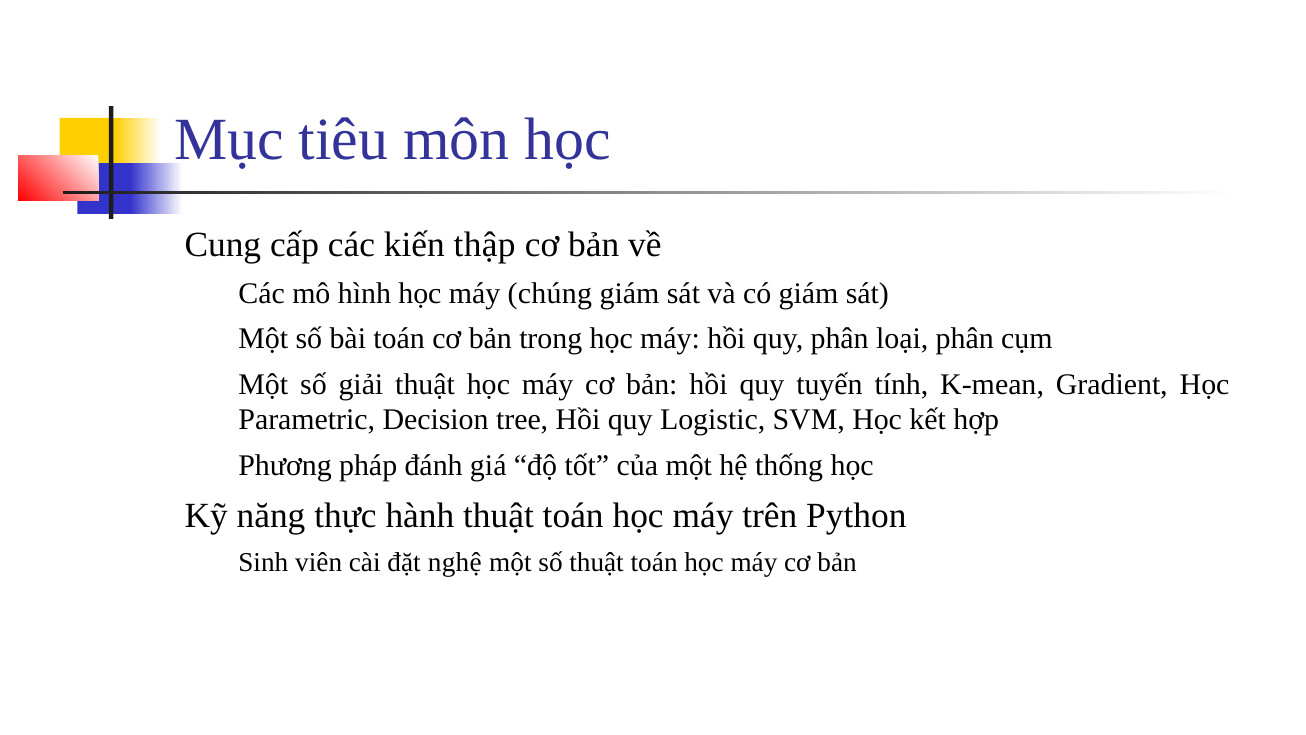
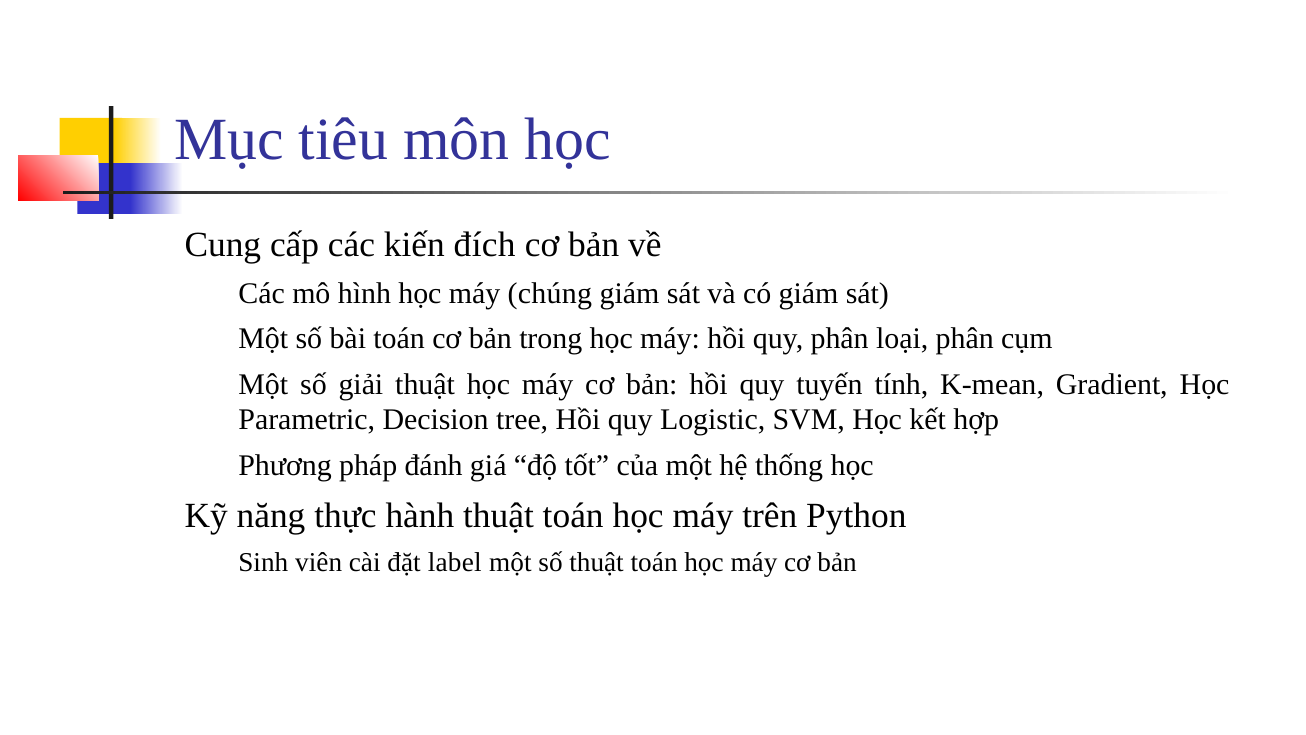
thập: thập -> đích (485, 245)
nghệ: nghệ -> label (455, 562)
